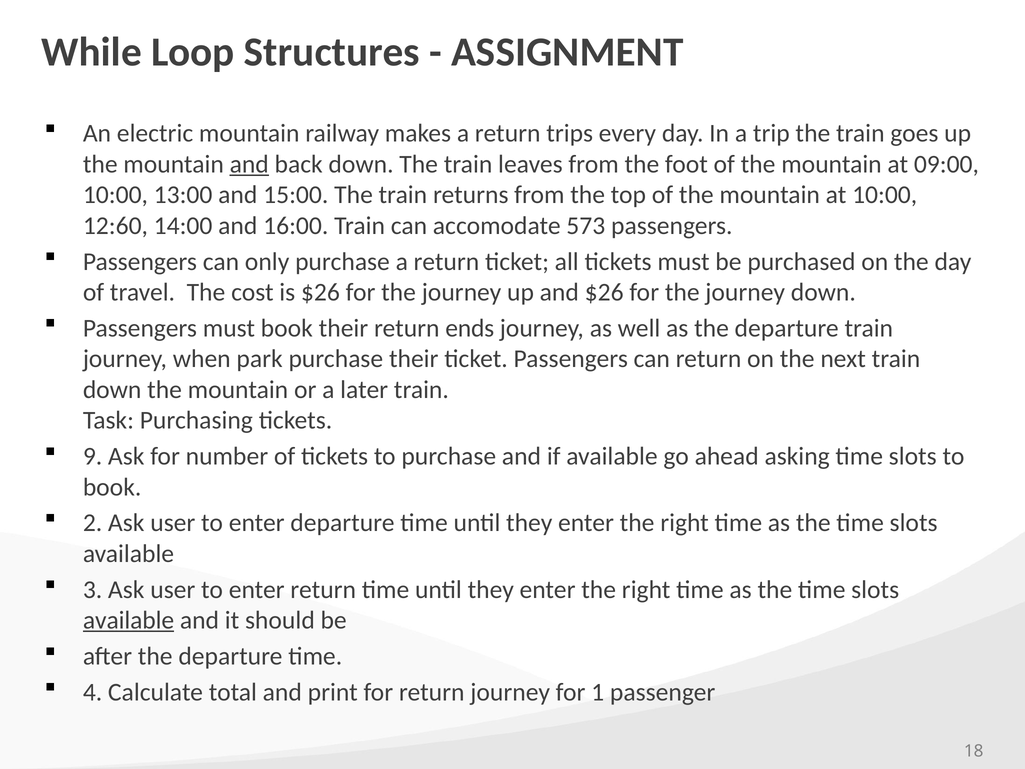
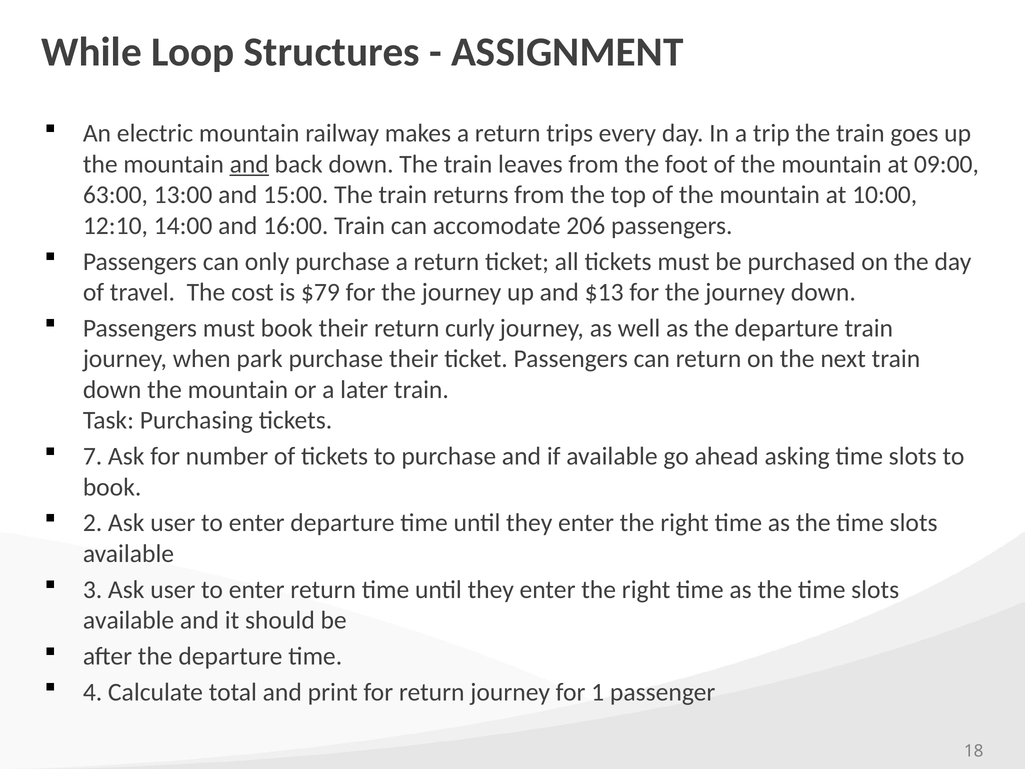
10:00: 10:00 -> 63:00 (115, 195)
12:60: 12:60 -> 12:10 (115, 226)
573: 573 -> 206 (586, 226)
is $26: $26 -> $79 (320, 292)
and $26: $26 -> $13 (604, 292)
ends: ends -> curly (470, 328)
9: 9 -> 7 (93, 456)
available underline: present -> none (129, 620)
